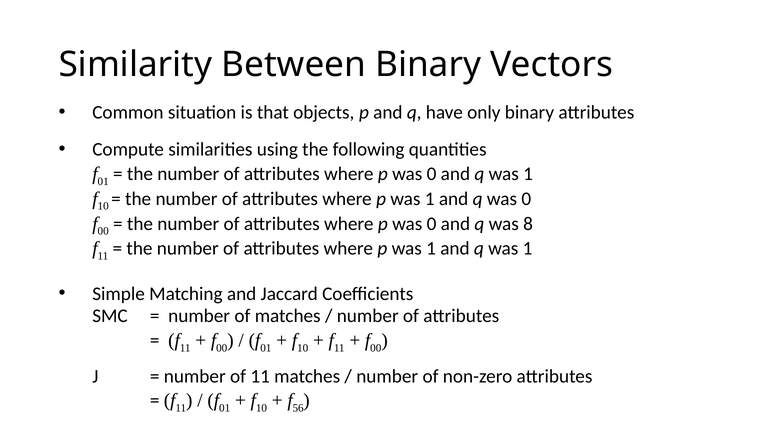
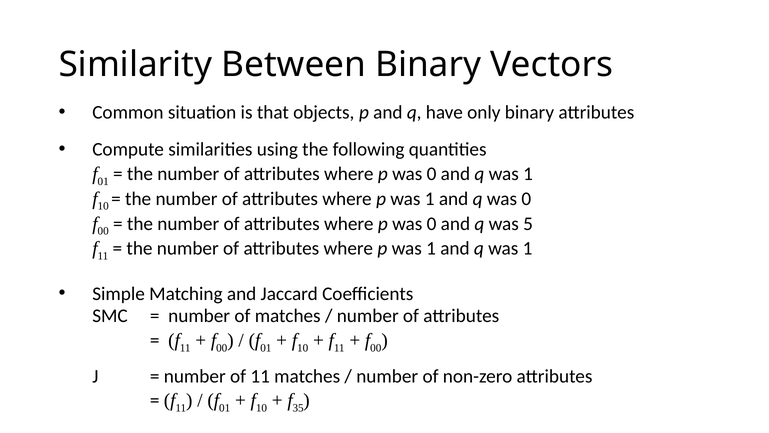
8: 8 -> 5 (528, 223)
56: 56 -> 35 (298, 408)
